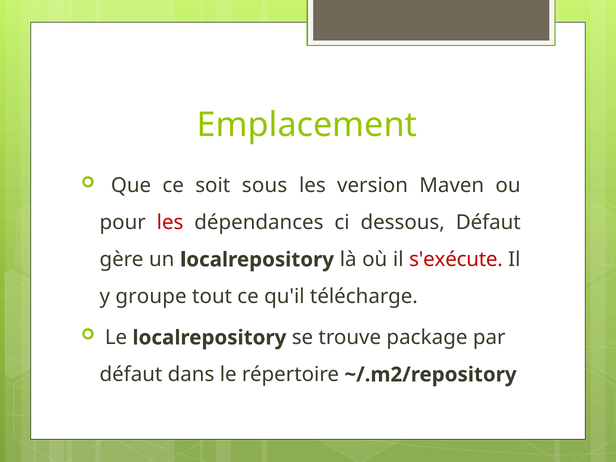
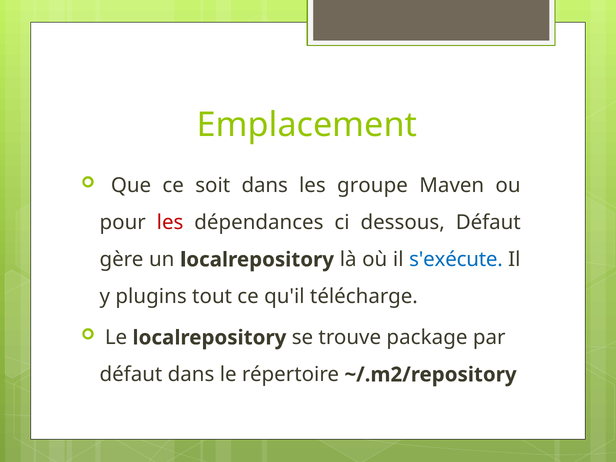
soit sous: sous -> dans (265, 186)
version: version -> groupe (372, 186)
s'exécute colour: red -> blue (456, 260)
groupe: groupe -> plugins (151, 297)
